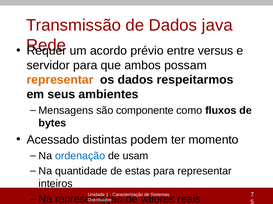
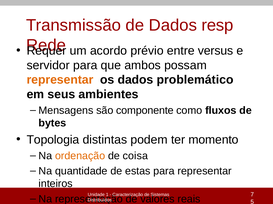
java: java -> resp (217, 25)
respeitarmos: respeitarmos -> problemático (195, 80)
Acessado: Acessado -> Topologia (53, 140)
ordenação colour: blue -> orange (80, 156)
usam: usam -> coisa (135, 156)
